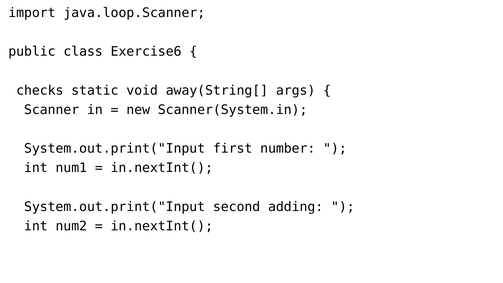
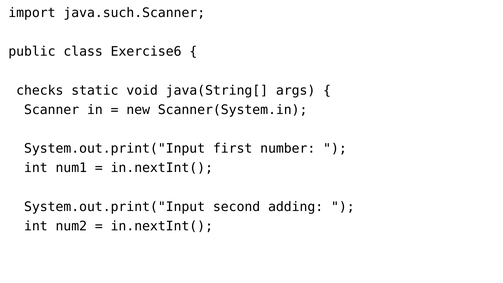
java.loop.Scanner: java.loop.Scanner -> java.such.Scanner (134, 13)
away(String[: away(String[ -> java(String[ (217, 90)
